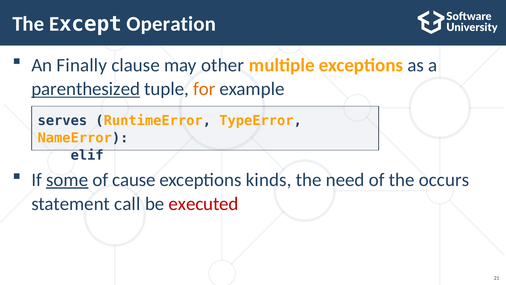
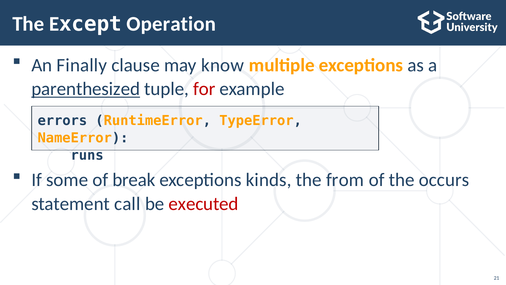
other: other -> know (223, 65)
for colour: orange -> red (204, 89)
serves: serves -> errors (62, 120)
elif: elif -> runs (87, 155)
some underline: present -> none (67, 180)
cause: cause -> break (134, 180)
need: need -> from (345, 180)
